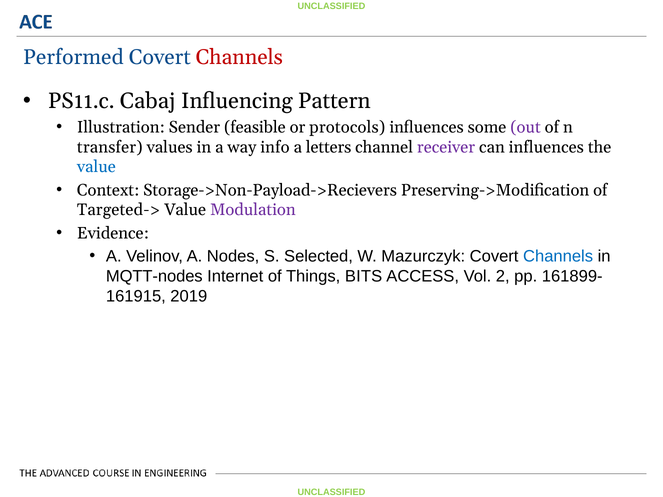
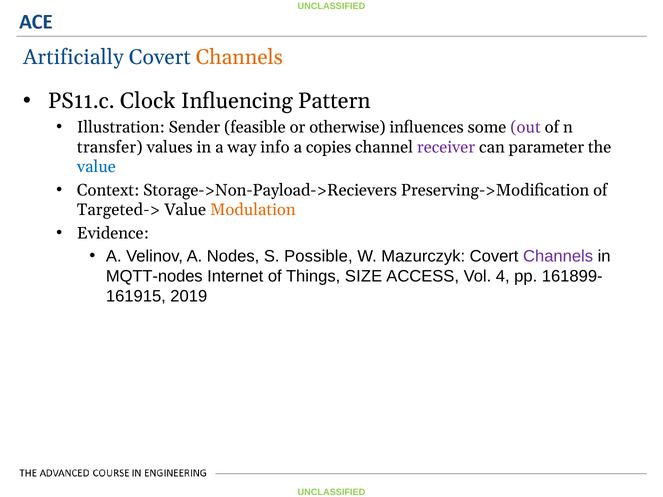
Performed: Performed -> Artificially (73, 57)
Channels colour: red -> orange (239, 57)
Cabaj: Cabaj -> Clock (148, 101)
protocols: protocols -> otherwise (347, 127)
letters: letters -> copies (329, 147)
can influences: influences -> parameter (546, 147)
Modulation colour: purple -> orange (253, 210)
Selected: Selected -> Possible (318, 257)
Channels colour: blue -> purple (558, 257)
BITS: BITS -> SIZE (364, 276)
2: 2 -> 4 (503, 276)
